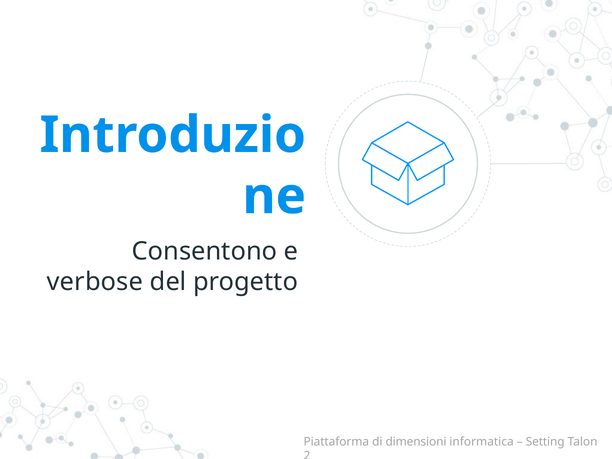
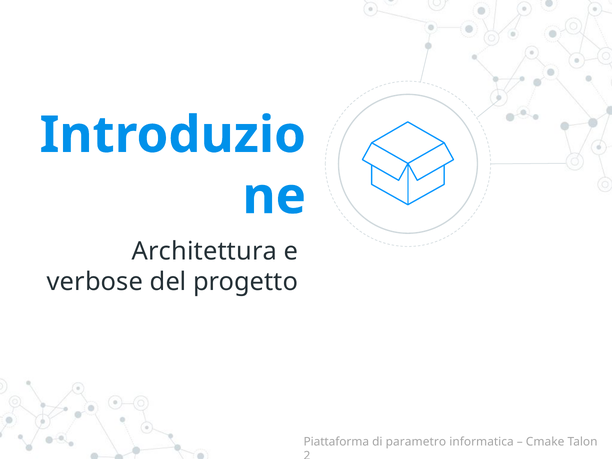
Consentono: Consentono -> Architettura (204, 251)
dimensioni: dimensioni -> parametro (416, 442)
Setting: Setting -> Cmake (545, 442)
